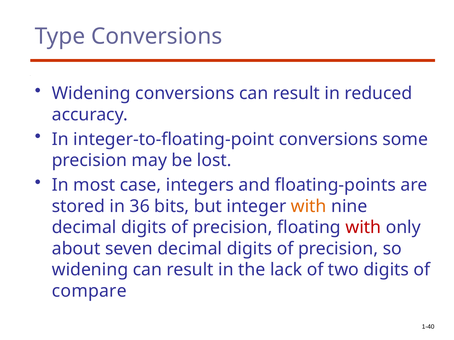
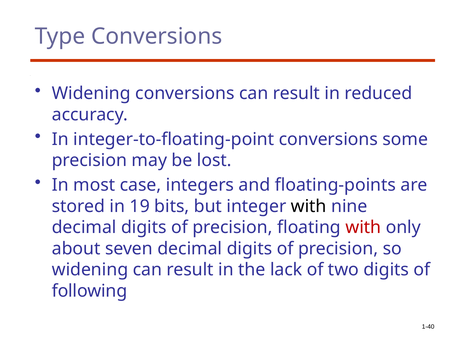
36: 36 -> 19 (140, 207)
with colour: orange -> black (309, 207)
compare: compare -> following (90, 291)
